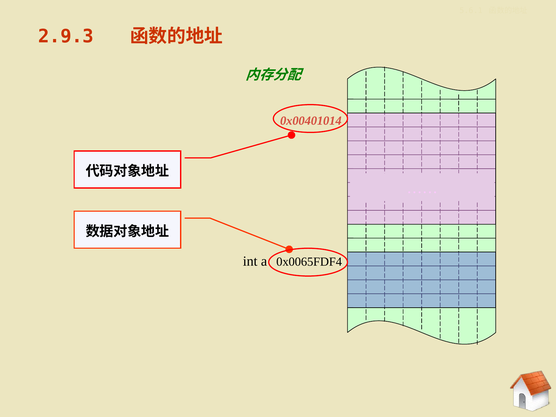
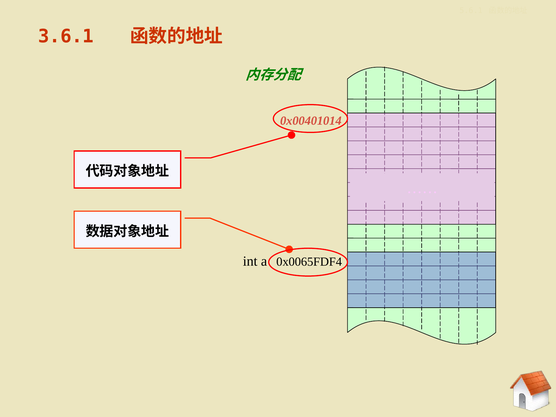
2.9.3: 2.9.3 -> 3.6.1 (66, 36)
